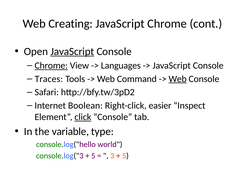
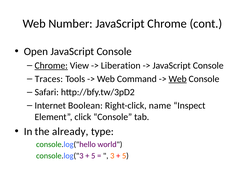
Creating: Creating -> Number (71, 24)
JavaScript underline: present -> none (72, 51)
Languages: Languages -> Liberation (121, 65)
easier: easier -> name (160, 105)
click underline: present -> none (83, 117)
variable: variable -> already (70, 131)
